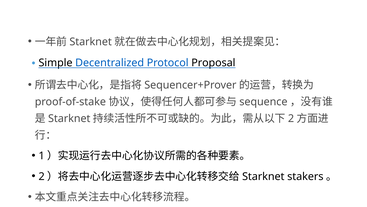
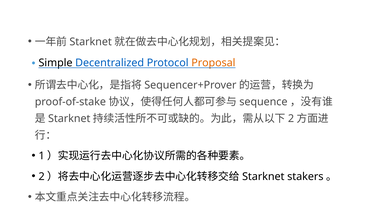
Proposal colour: black -> orange (213, 63)
